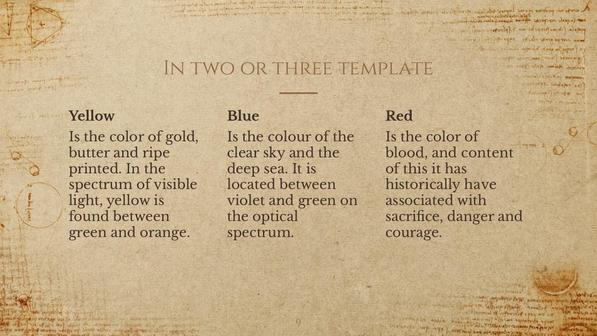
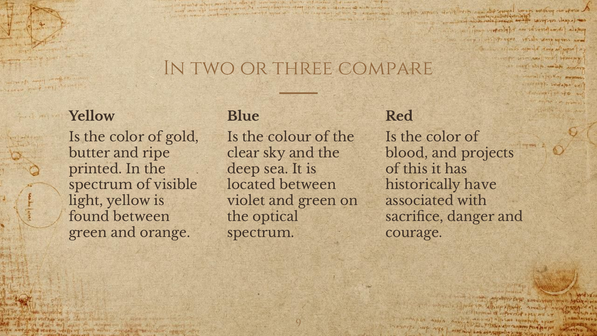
template: template -> compare (386, 68)
content: content -> projects (488, 153)
